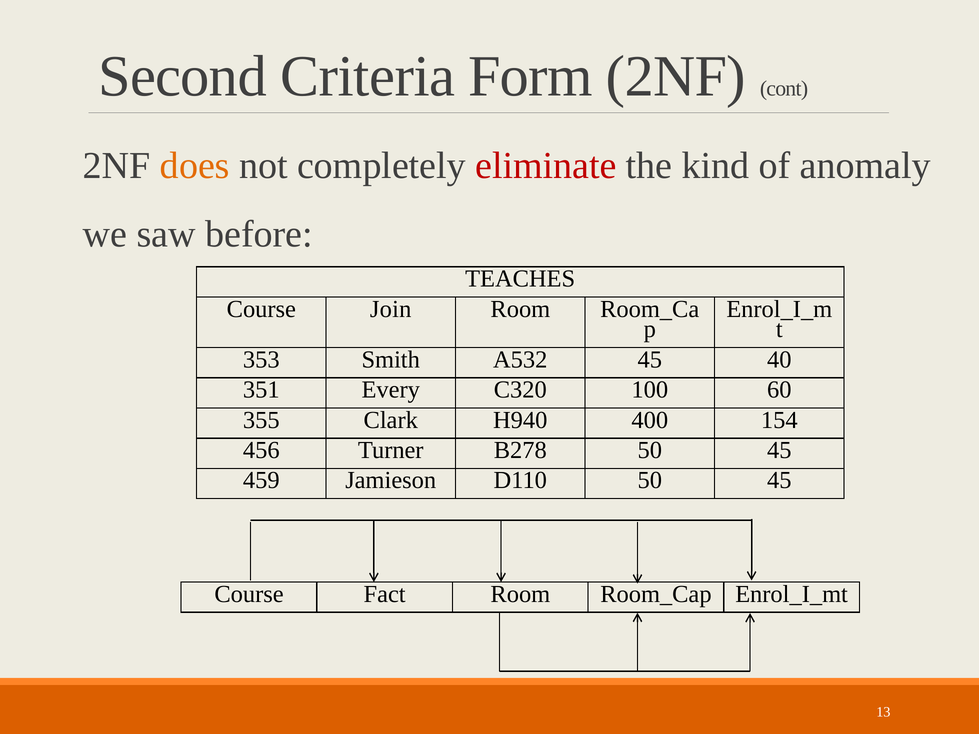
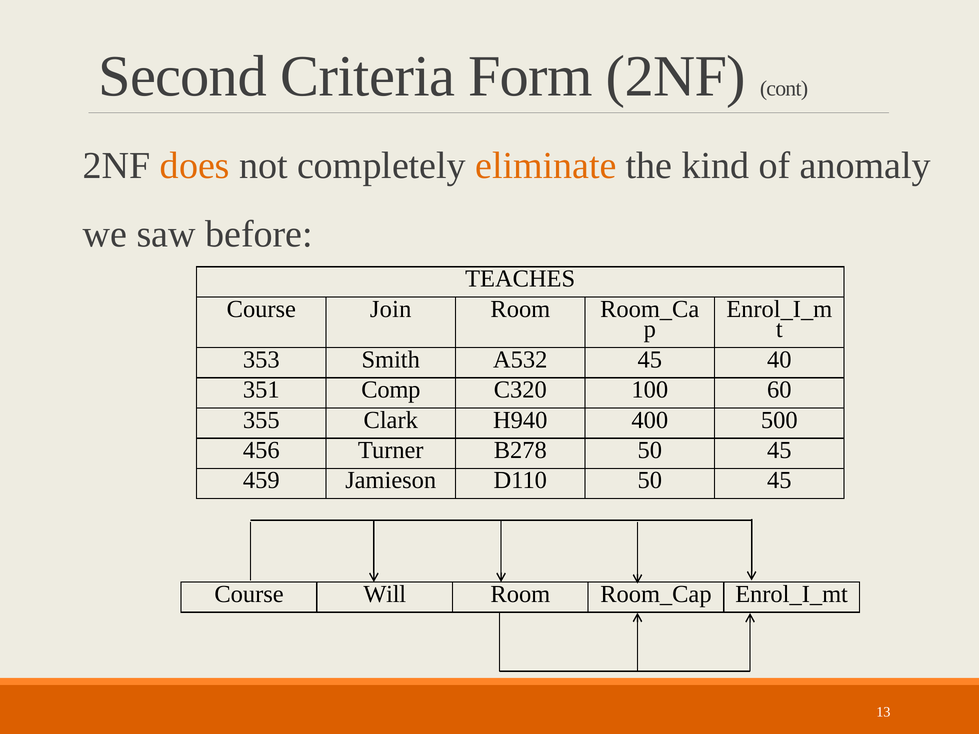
eliminate colour: red -> orange (546, 166)
Every: Every -> Comp (391, 390)
154: 154 -> 500 (779, 420)
Fact: Fact -> Will (385, 594)
